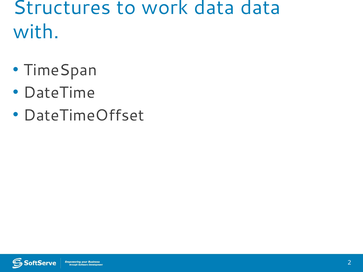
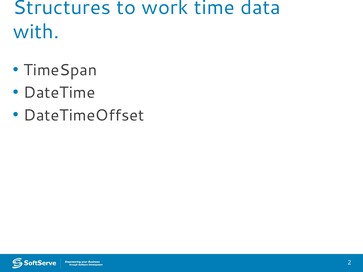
work data: data -> time (214, 7)
